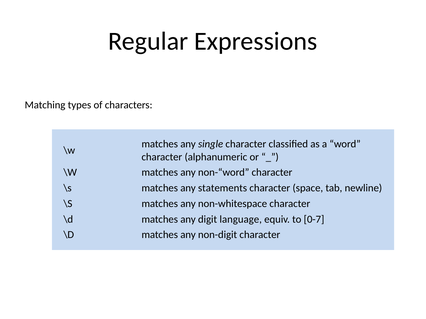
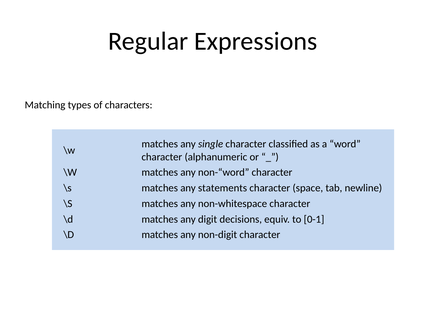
language: language -> decisions (241, 220)
0-7: 0-7 -> 0-1 (314, 220)
